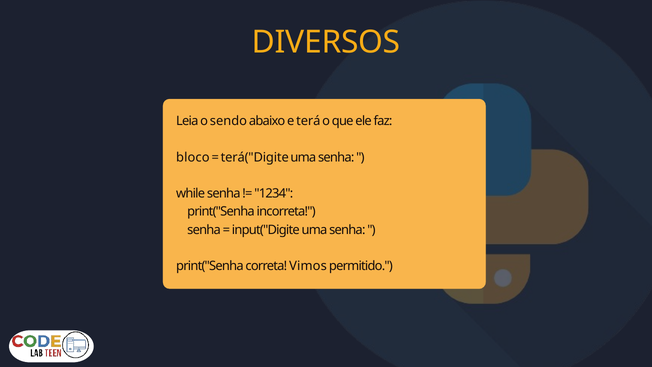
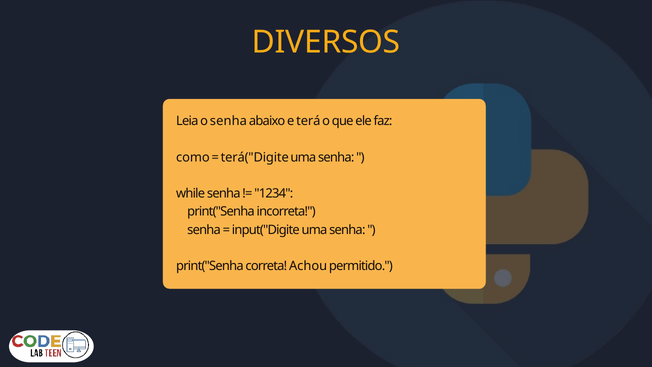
o sendo: sendo -> senha (228, 121)
bloco: bloco -> como (193, 157)
Vimos: Vimos -> Achou (308, 266)
